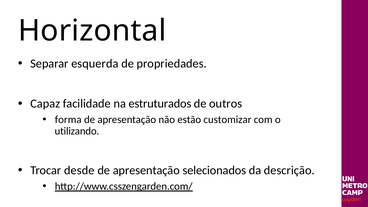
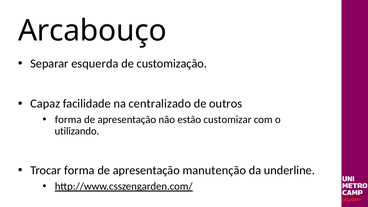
Horizontal: Horizontal -> Arcabouço (92, 31)
propriedades: propriedades -> customização (172, 64)
estruturados: estruturados -> centralizado (160, 104)
Trocar desde: desde -> forma (79, 170)
selecionados: selecionados -> manutenção (214, 170)
descrição: descrição -> underline (289, 170)
